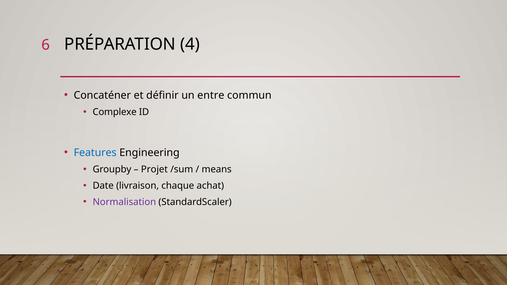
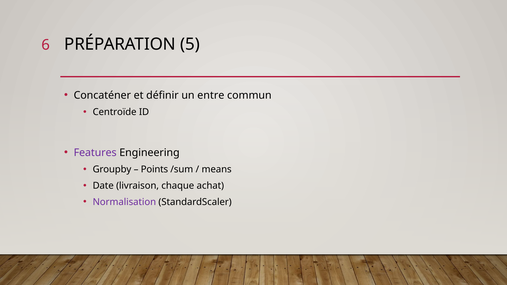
4: 4 -> 5 (190, 44)
Complexe: Complexe -> Centroïde (115, 112)
Features colour: blue -> purple (95, 153)
Projet: Projet -> Points (154, 170)
